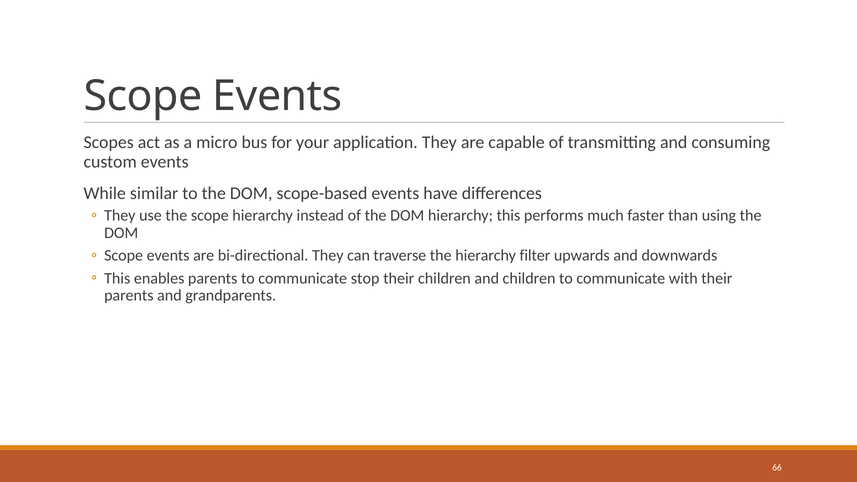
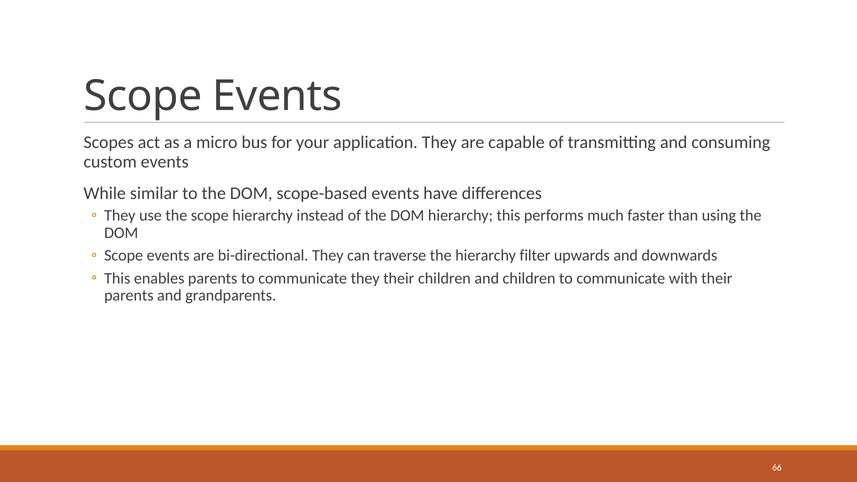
communicate stop: stop -> they (365, 278)
